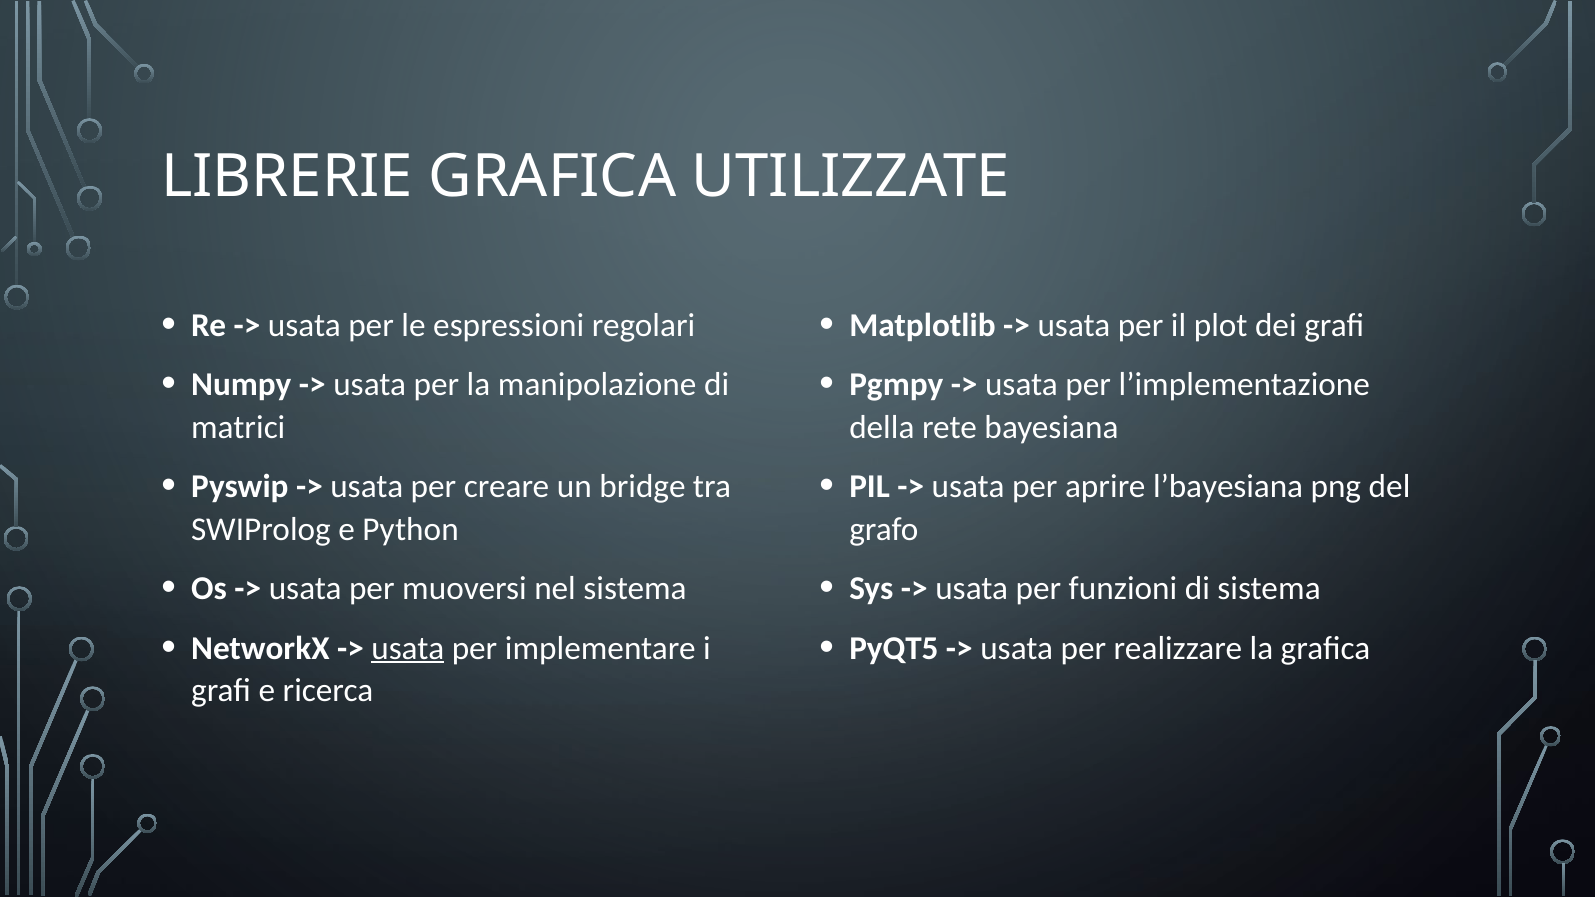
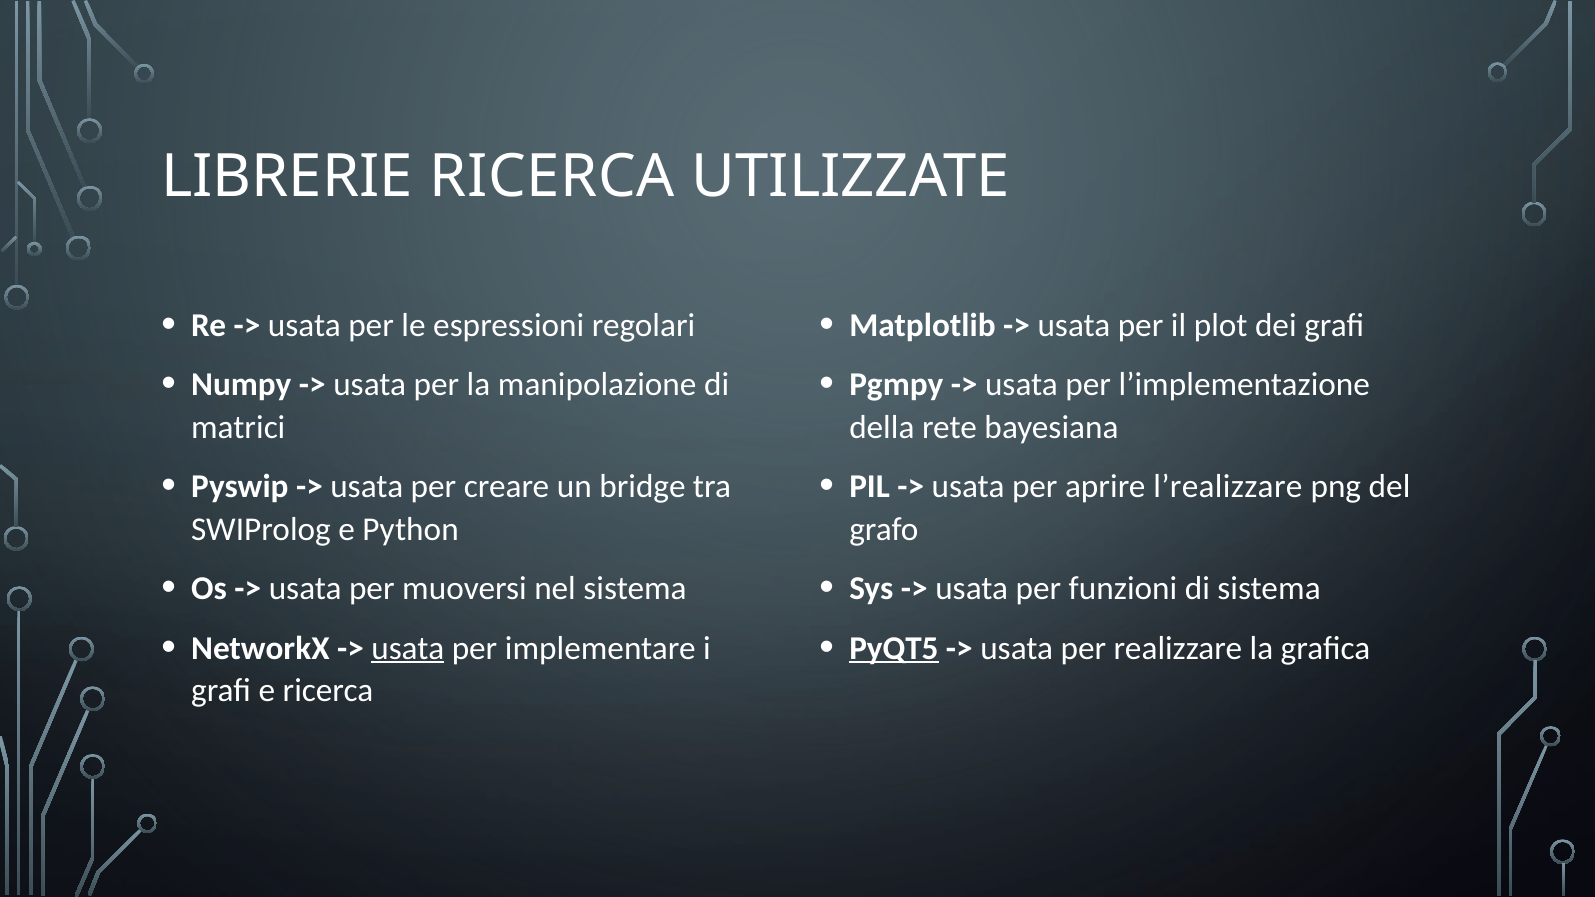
LIBRERIE GRAFICA: GRAFICA -> RICERCA (552, 177)
l’bayesiana: l’bayesiana -> l’realizzare (1228, 487)
PyQT5 underline: none -> present (894, 648)
